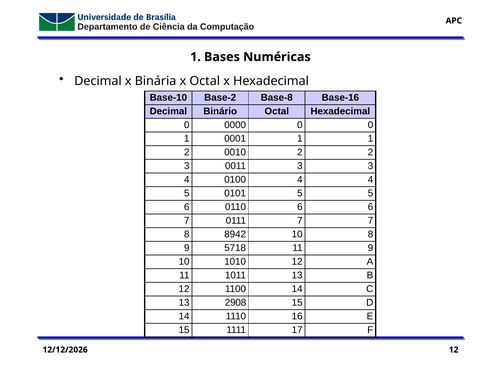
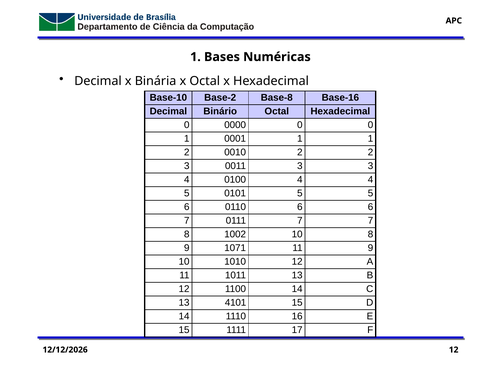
8942: 8942 -> 1002 (235, 235)
5718: 5718 -> 1071 (235, 249)
2908: 2908 -> 4101 (236, 303)
